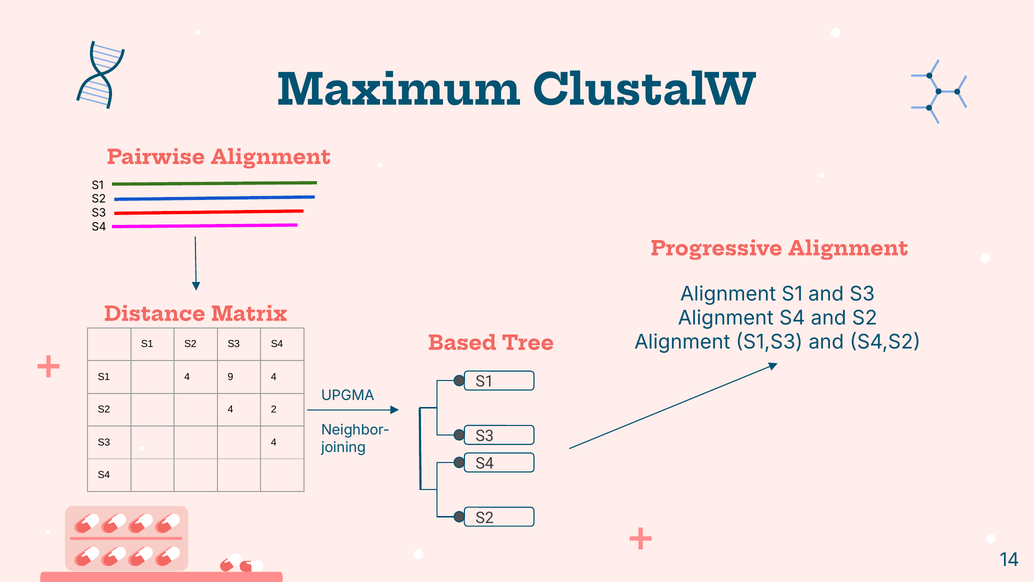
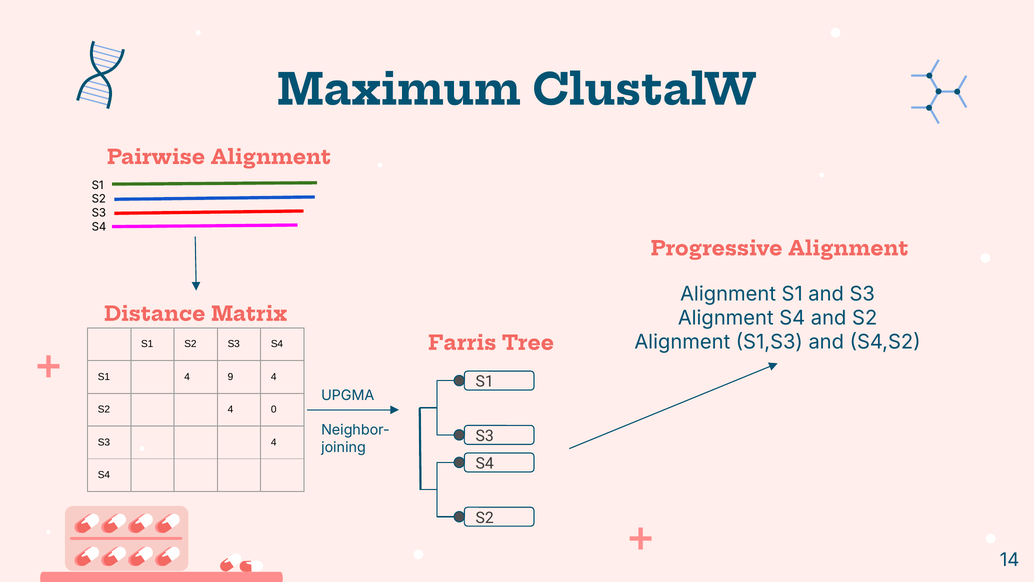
Based: Based -> Farris (462, 343)
2: 2 -> 0 (274, 409)
